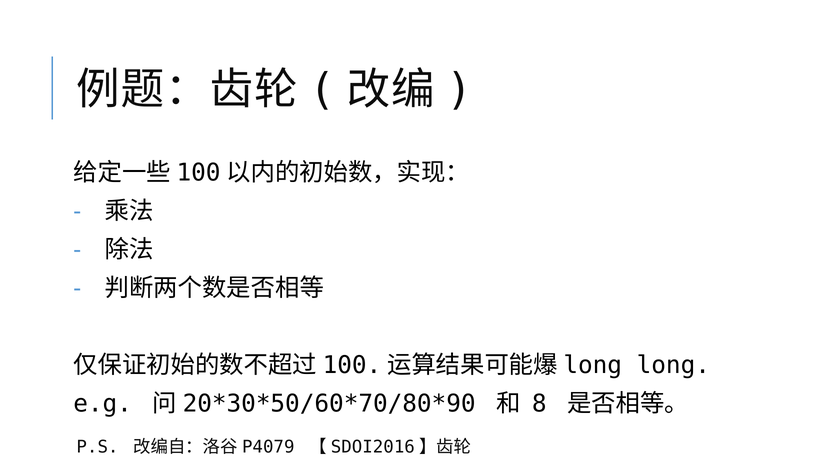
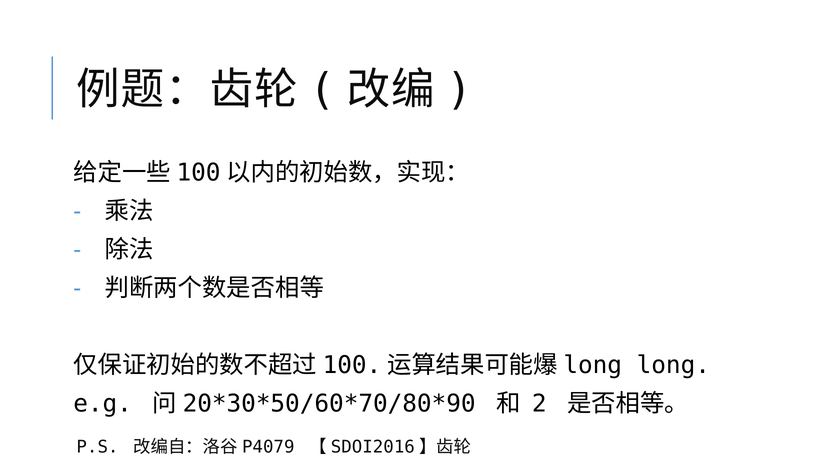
8: 8 -> 2 (539, 404)
